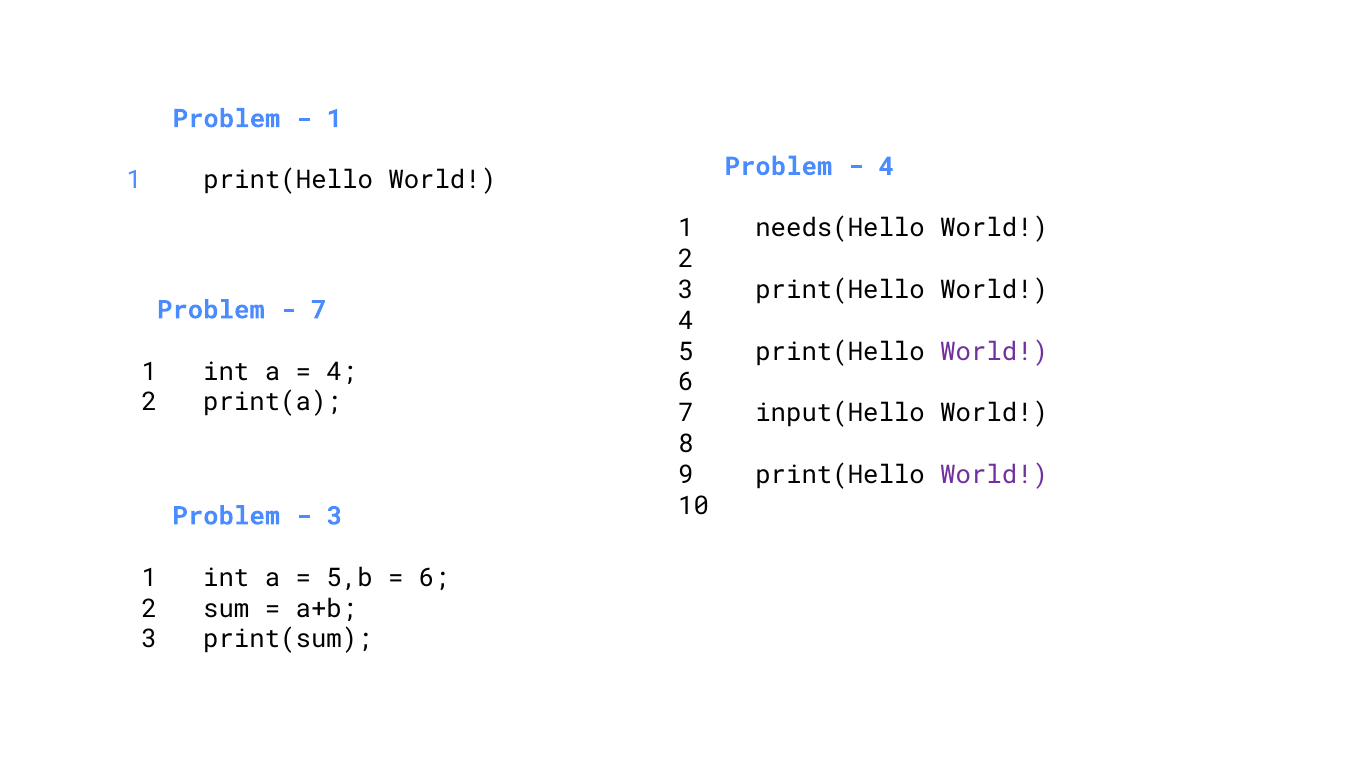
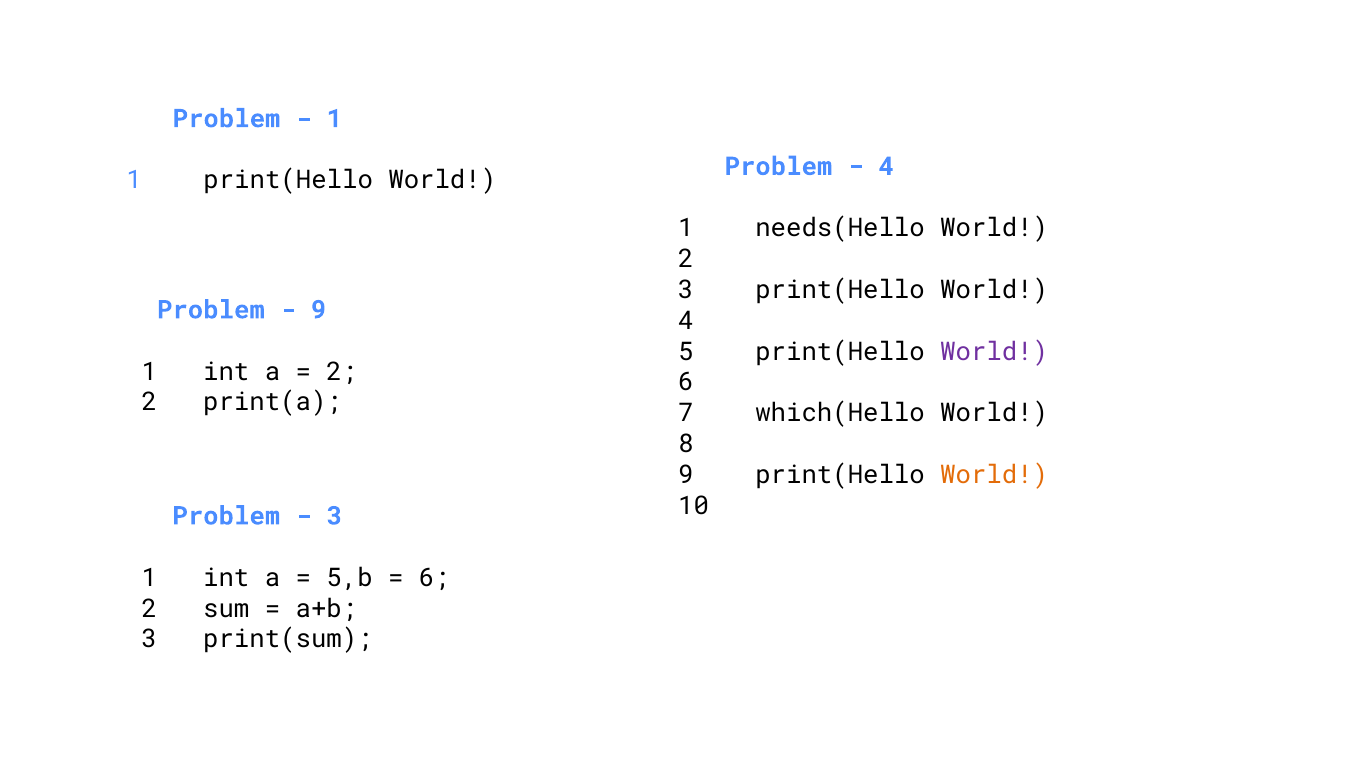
7: 7 -> 9 (319, 310)
4: 4 -> 2 (342, 371)
input(Hello: input(Hello -> which(Hello (840, 413)
World colour: purple -> orange (994, 475)
